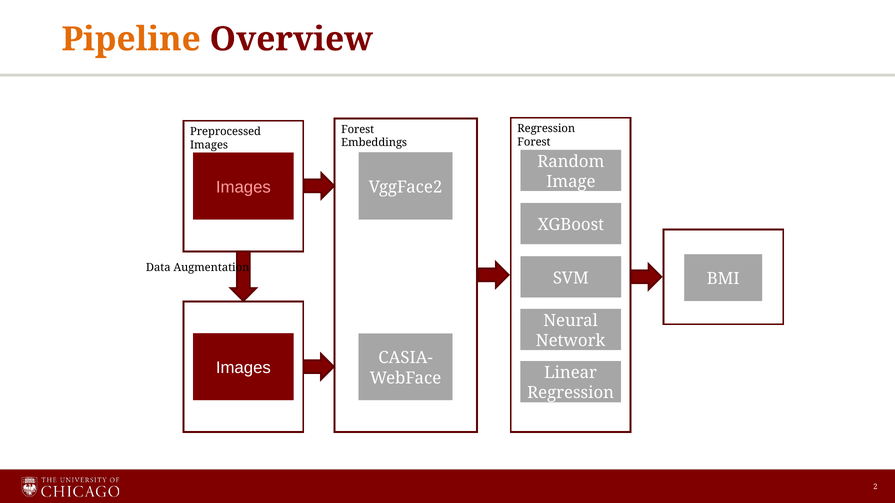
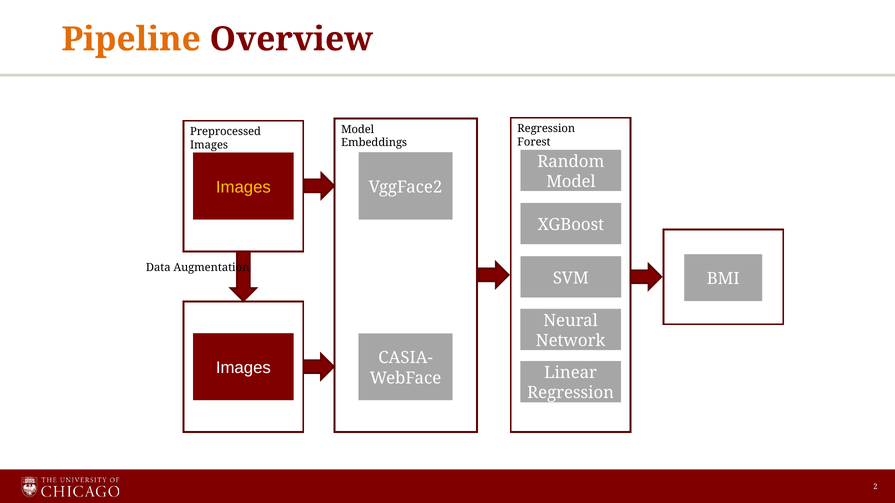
Forest: Forest -> Model (358, 130)
Image: Image -> Model (571, 182)
Images colour: pink -> yellow (243, 187)
